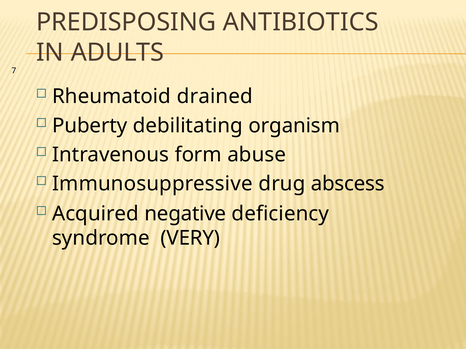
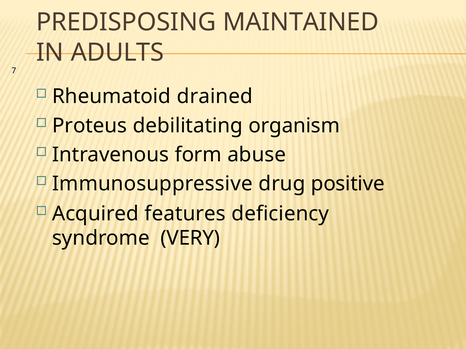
ANTIBIOTICS: ANTIBIOTICS -> MAINTAINED (301, 22)
Puberty: Puberty -> Proteus (90, 126)
abscess: abscess -> positive (348, 184)
negative: negative -> features (185, 214)
